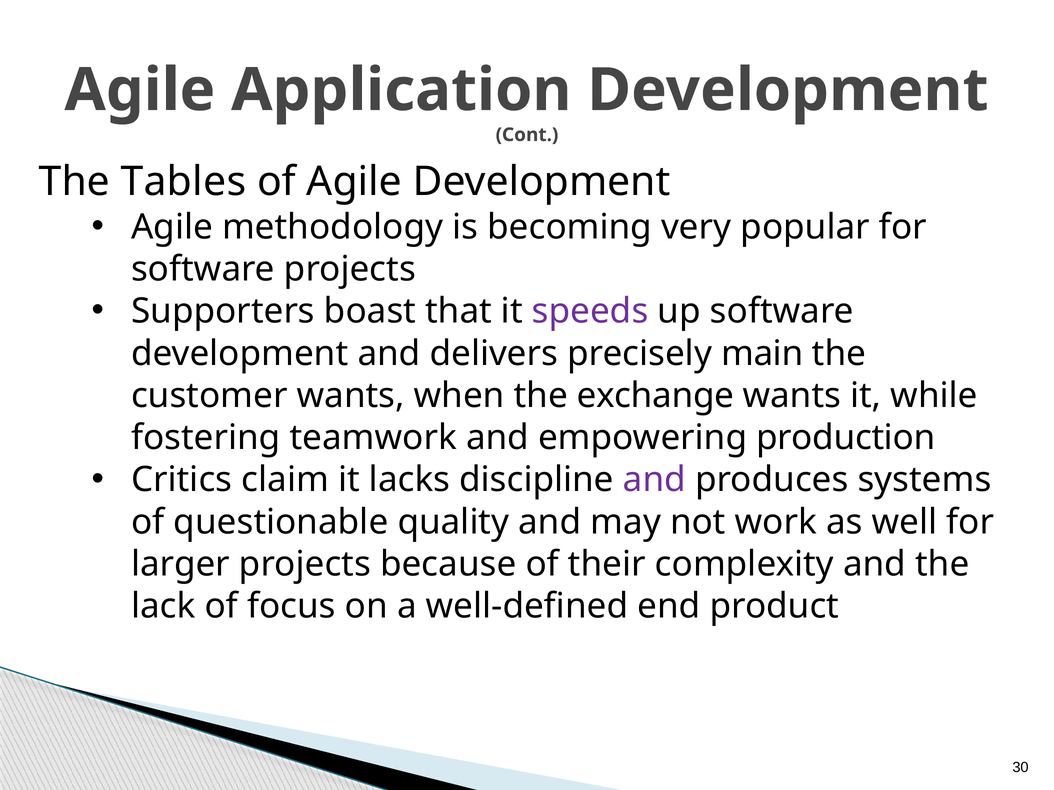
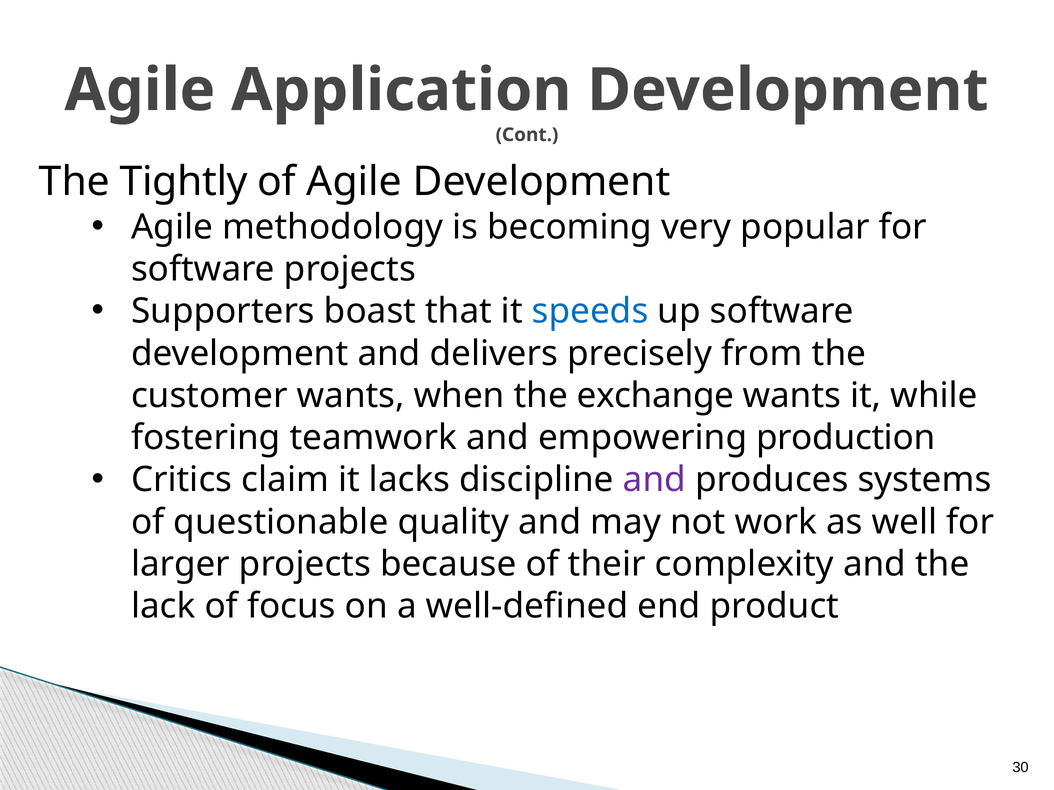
Tables: Tables -> Tightly (184, 182)
speeds colour: purple -> blue (590, 312)
main: main -> from (762, 354)
